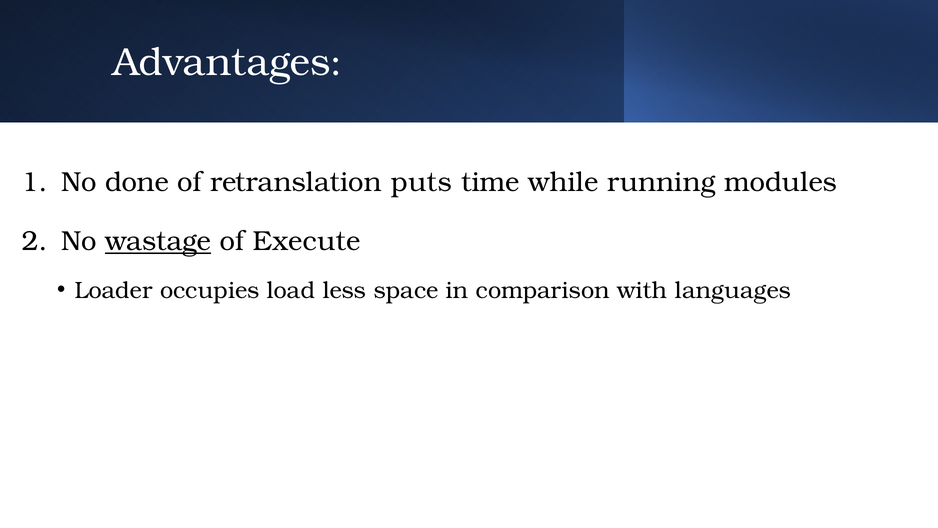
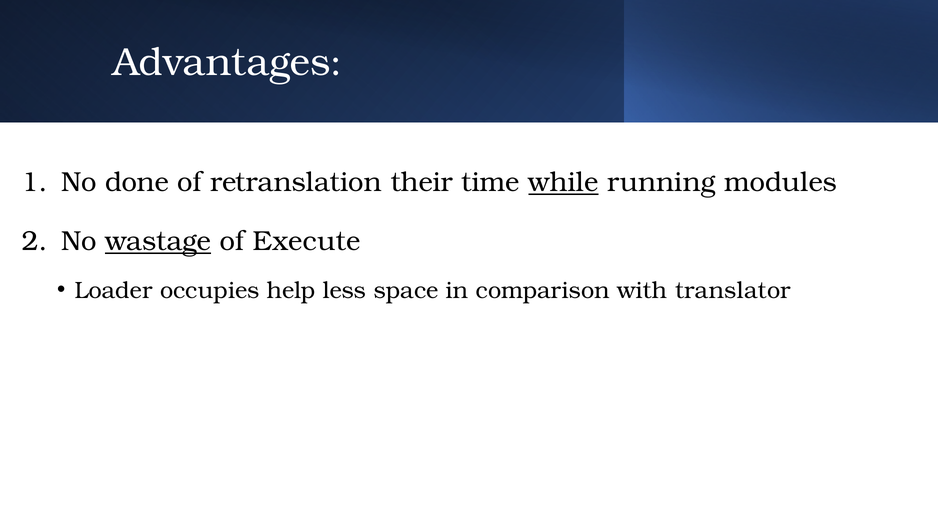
puts: puts -> their (422, 182)
while underline: none -> present (563, 182)
load: load -> help (291, 290)
languages: languages -> translator (733, 290)
